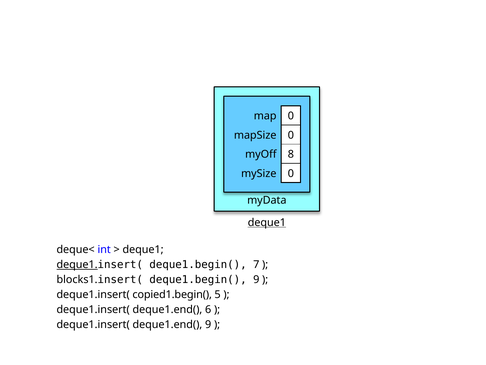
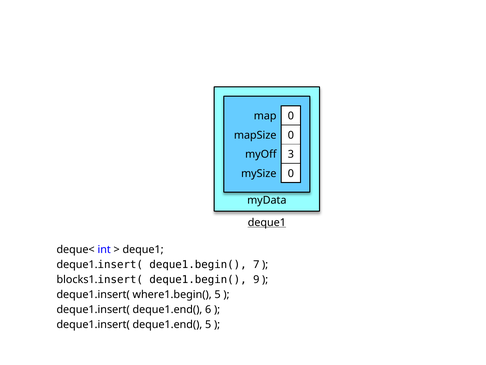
8: 8 -> 3 (291, 154)
deque1 underline: present -> none (77, 264)
copied1.begin(: copied1.begin( -> where1.begin( (172, 294)
deque1.end( 9: 9 -> 5 (208, 324)
